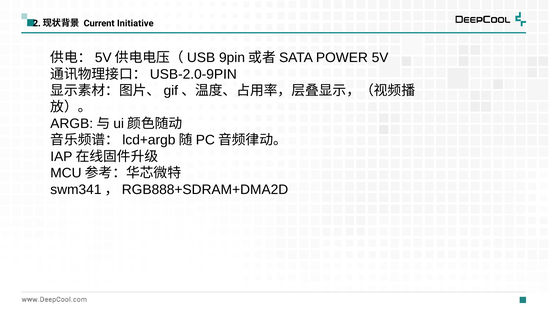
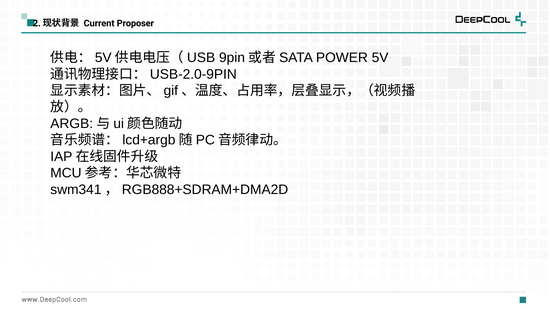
Initiative: Initiative -> Proposer (135, 23)
